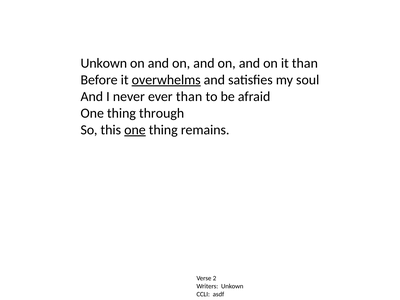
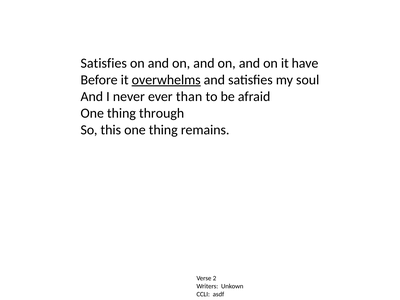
Unkown: Unkown -> Satisfies (104, 63)
it than: than -> have (305, 63)
one underline: present -> none (135, 130)
